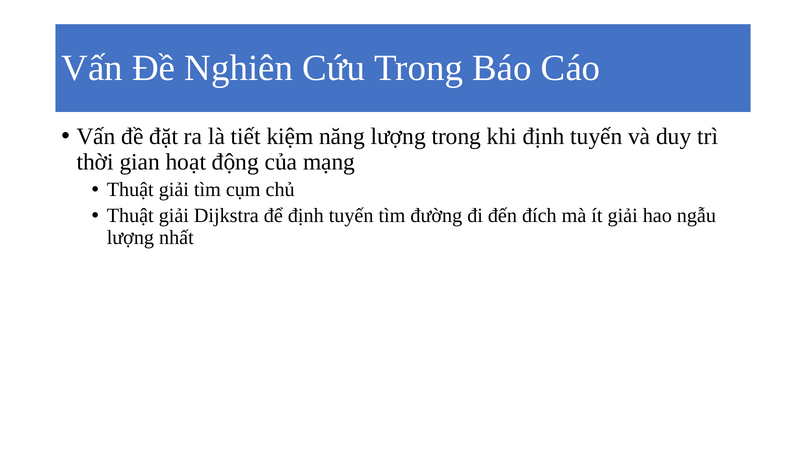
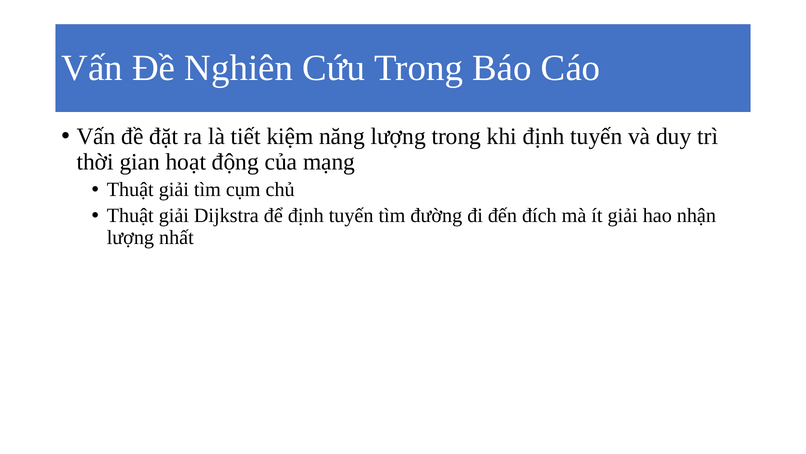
ngẫu: ngẫu -> nhận (696, 215)
